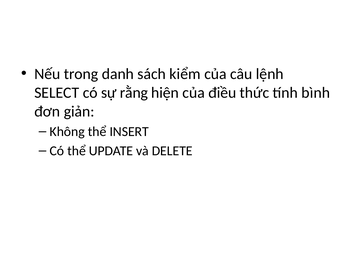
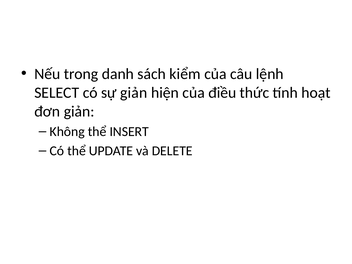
sự rằng: rằng -> giản (134, 93)
bình: bình -> hoạt (316, 93)
